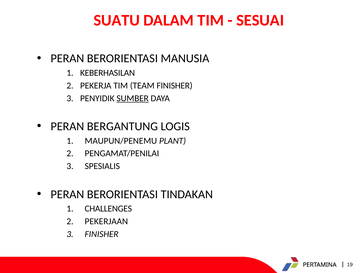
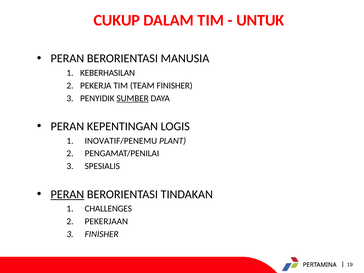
SUATU: SUATU -> CUKUP (117, 20)
SESUAI: SESUAI -> UNTUK (260, 20)
BERGANTUNG: BERGANTUNG -> KEPENTINGAN (122, 126)
MAUPUN/PENEMU: MAUPUN/PENEMU -> INOVATIF/PENEMU (121, 141)
PERAN underline: none -> present (67, 194)
